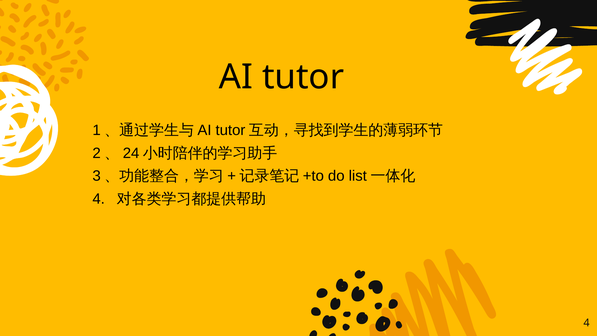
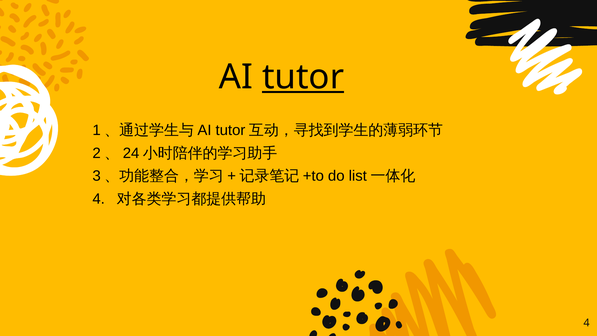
tutor underline: none -> present (303, 77)
